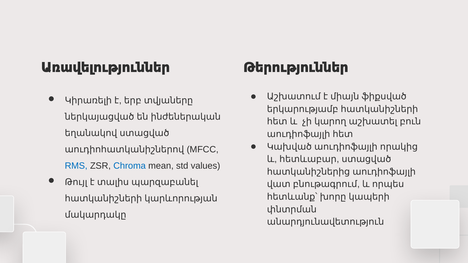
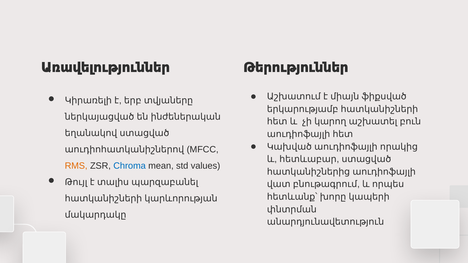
RMS colour: blue -> orange (76, 166)
